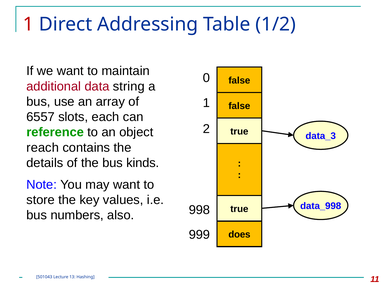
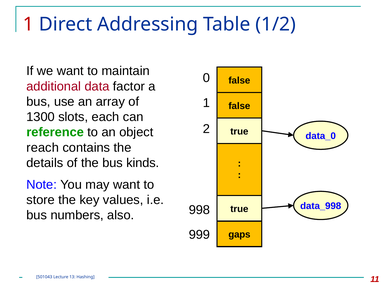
string: string -> factor (129, 86)
6557: 6557 -> 1300 (41, 117)
data_3: data_3 -> data_0 (321, 136)
does: does -> gaps (239, 235)
